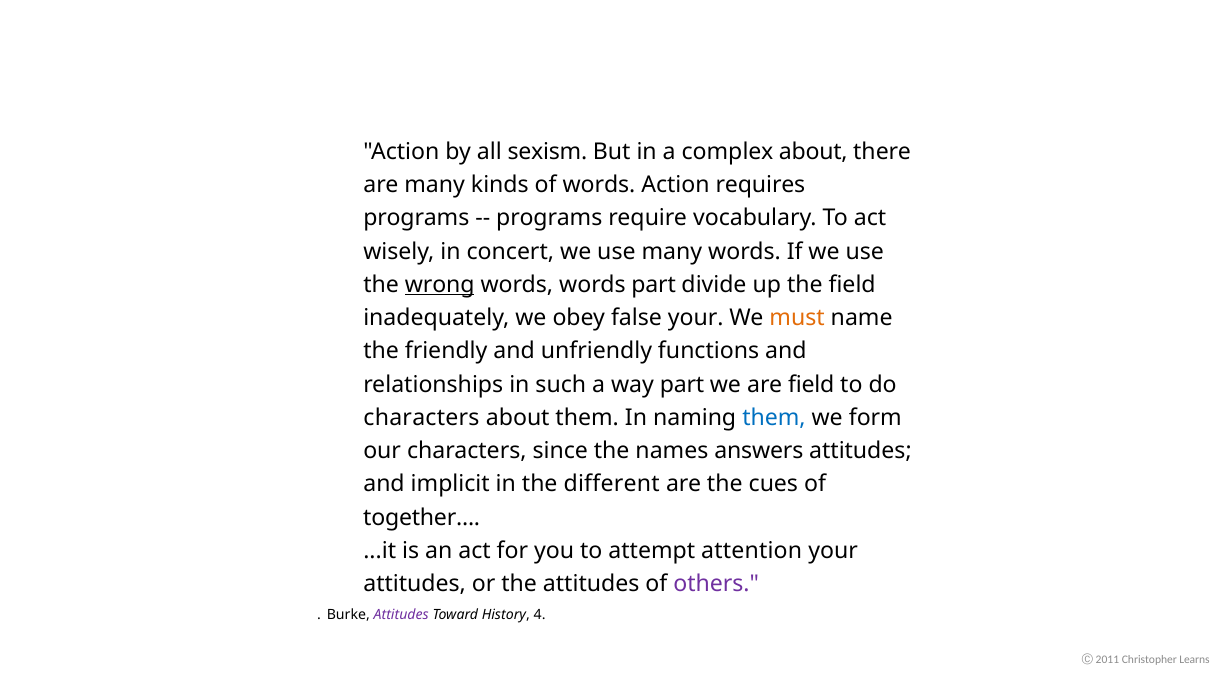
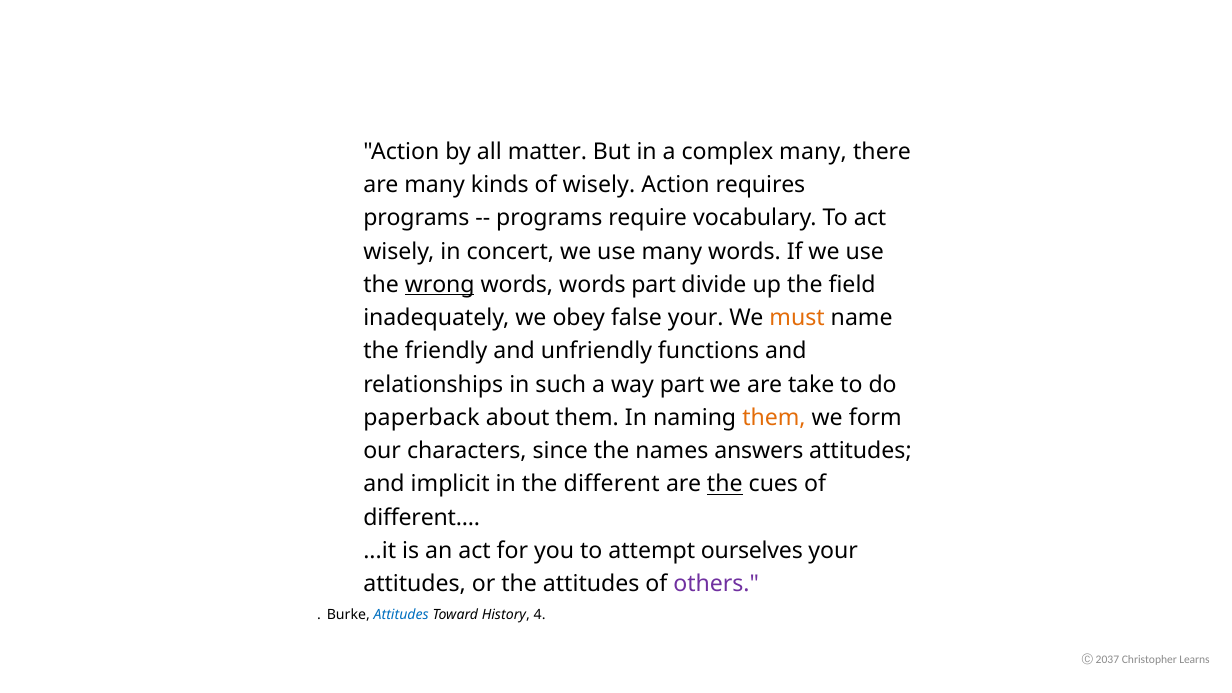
sexism: sexism -> matter (547, 152)
complex about: about -> many (813, 152)
of words: words -> wisely (599, 185)
are field: field -> take (811, 385)
characters: characters -> paperback (421, 418)
them colour: blue -> orange (774, 418)
the underline: none -> present (725, 484)
together: together -> different (422, 518)
attention: attention -> ourselves (752, 551)
Attitudes colour: purple -> blue (401, 615)
2011: 2011 -> 2037 (1107, 659)
